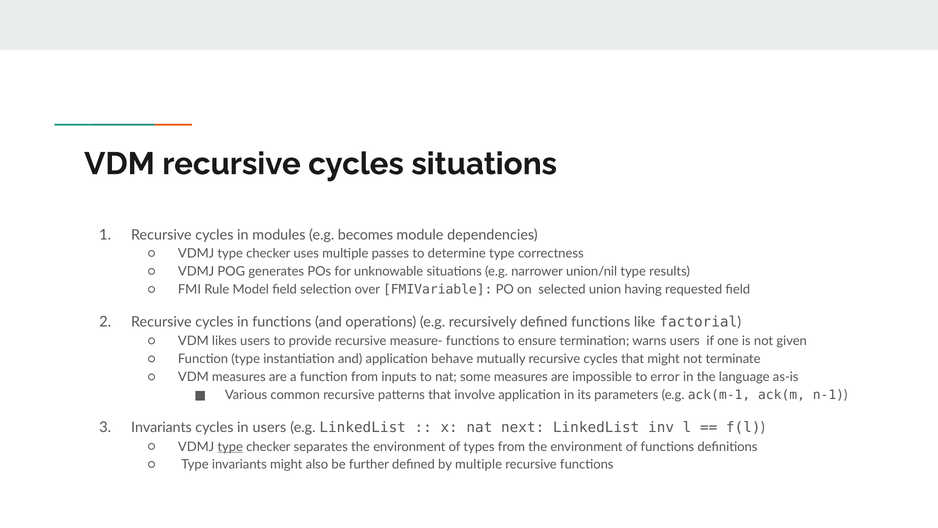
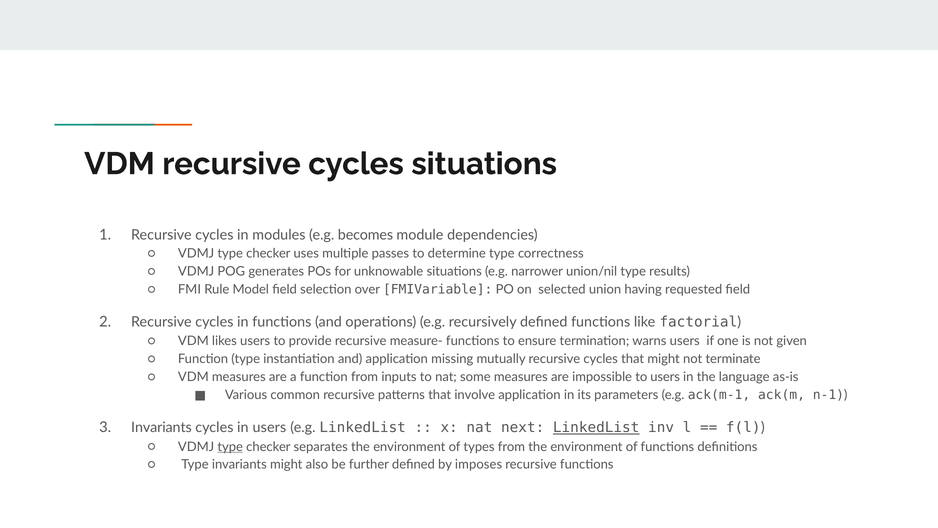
behave: behave -> missing (452, 359)
to error: error -> users (665, 377)
LinkedList underline: none -> present (596, 427)
by multiple: multiple -> imposes (479, 464)
